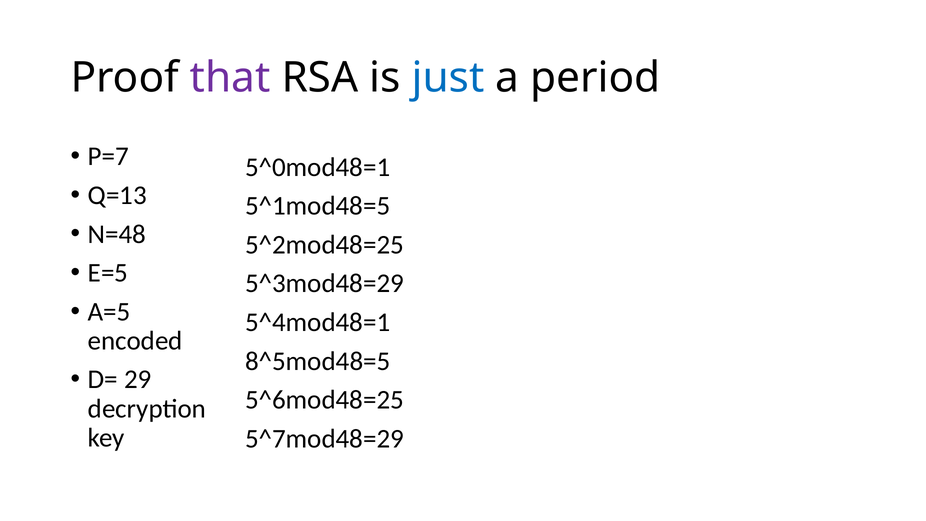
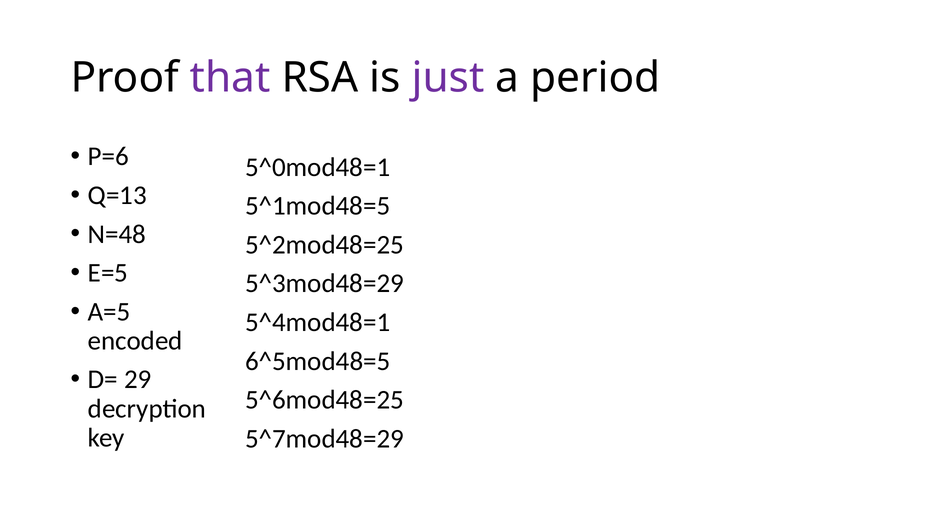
just colour: blue -> purple (448, 78)
P=7: P=7 -> P=6 (108, 157)
8^5mod48=5: 8^5mod48=5 -> 6^5mod48=5 (318, 361)
